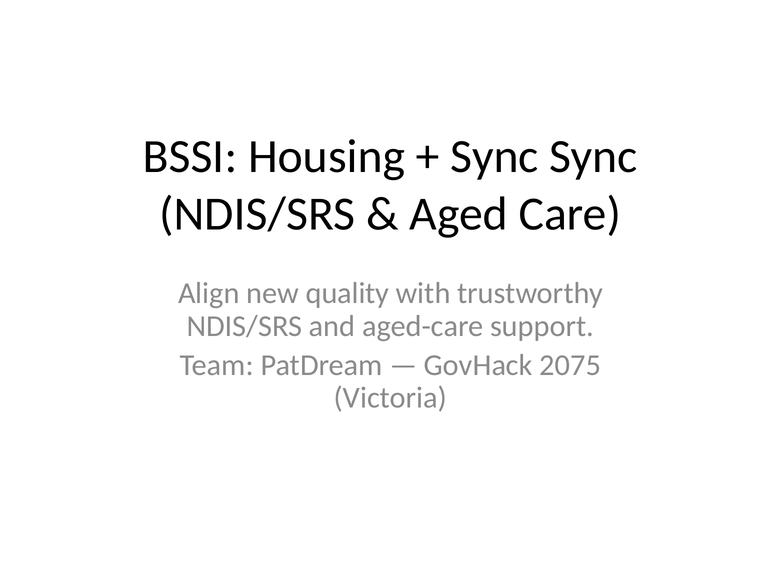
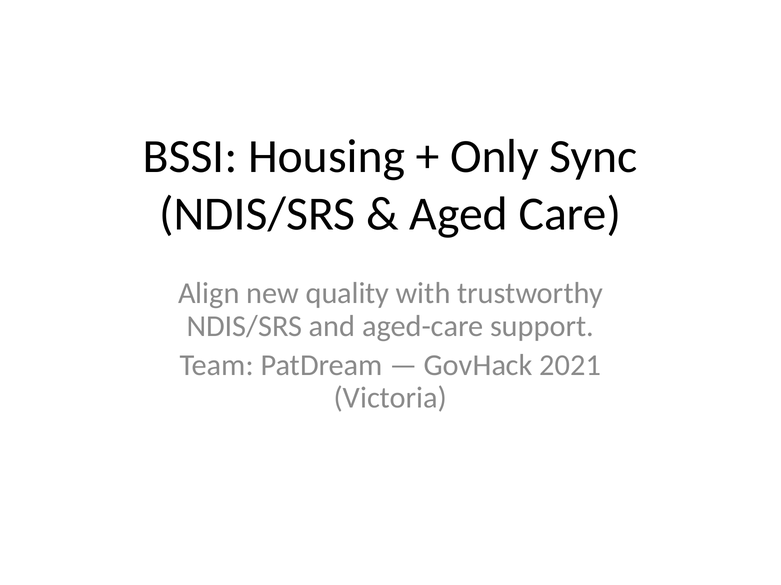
Sync: Sync -> Only (495, 157)
2075: 2075 -> 2021 (570, 366)
